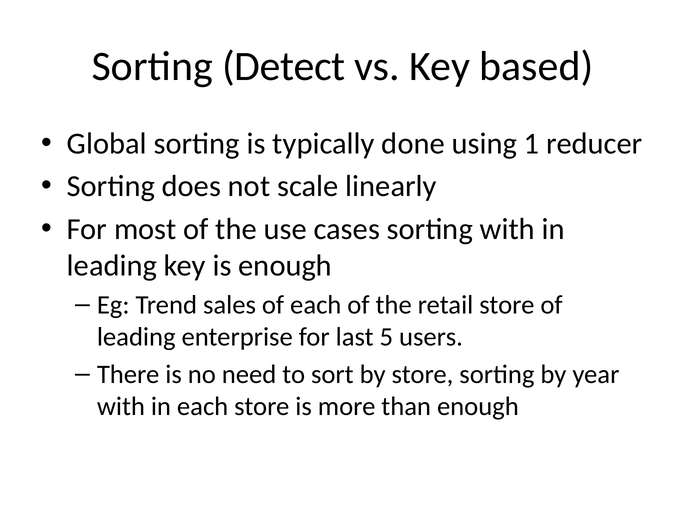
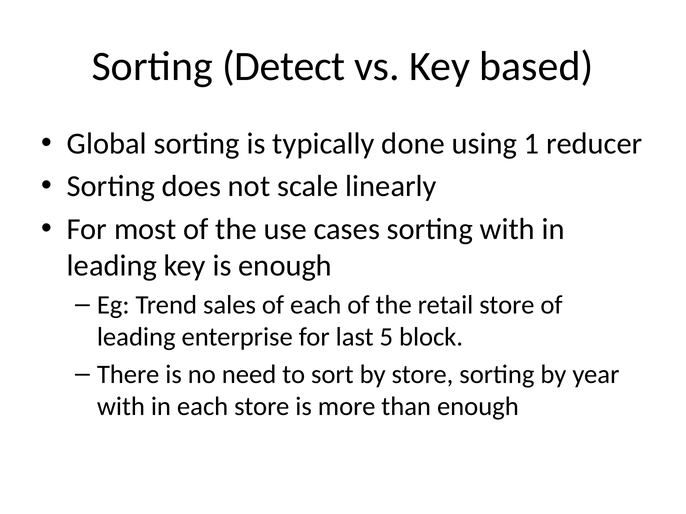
users: users -> block (431, 337)
